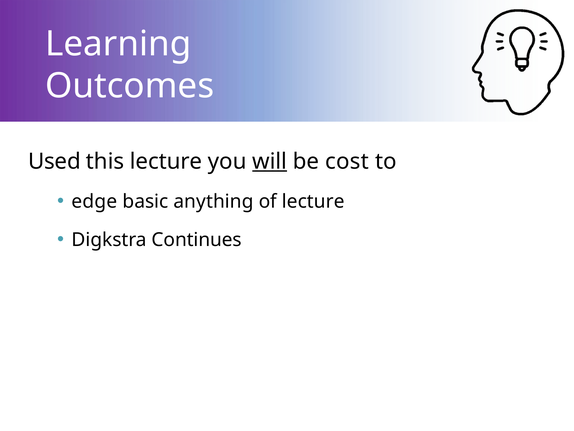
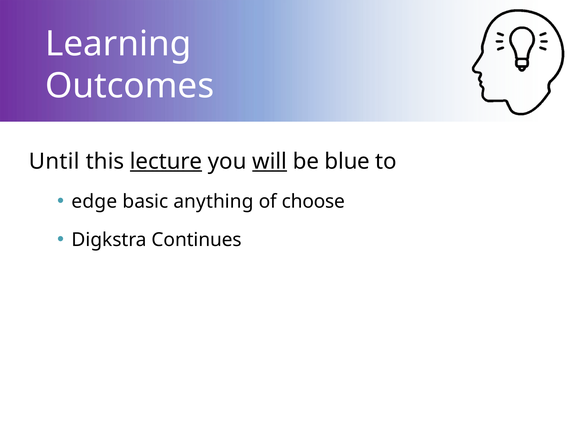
Used: Used -> Until (54, 161)
lecture underline: none -> present (166, 161)
cost: cost -> blue (347, 161)
of lecture: lecture -> choose (313, 201)
